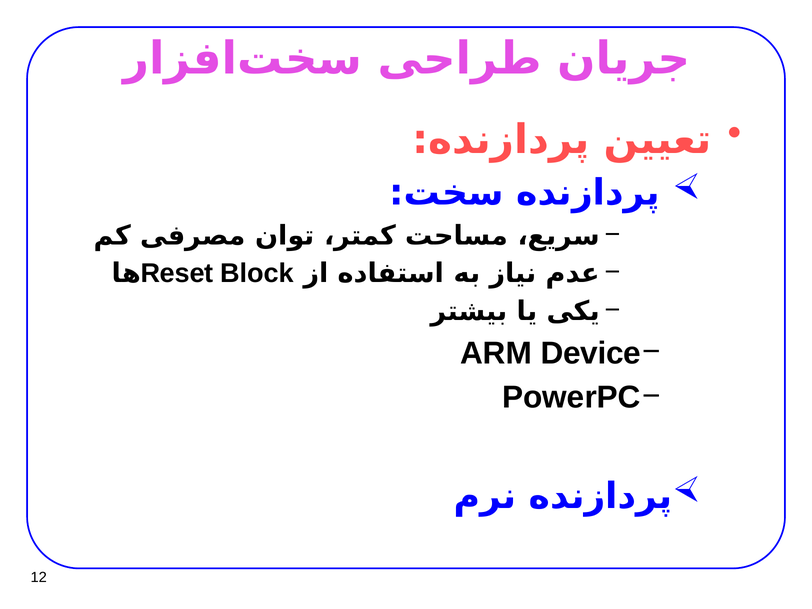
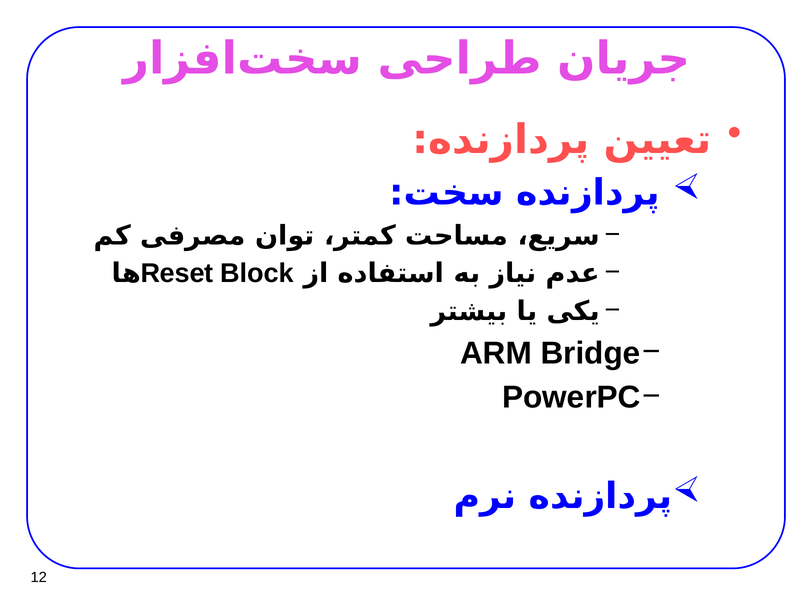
Device: Device -> Bridge (591, 353)
